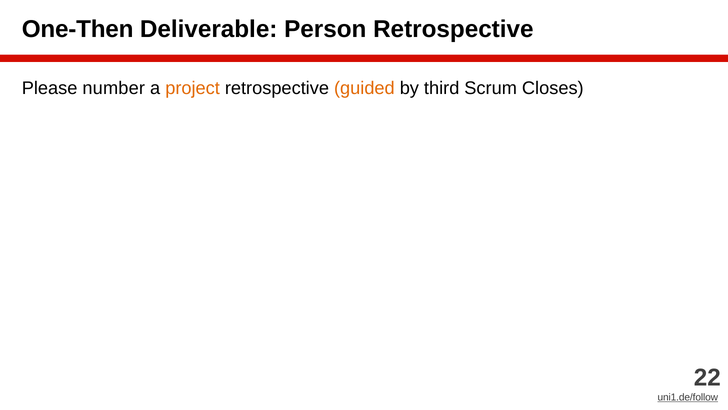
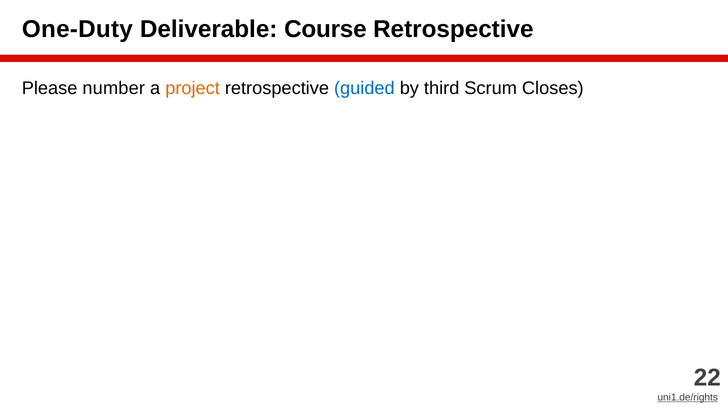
One-Then: One-Then -> One-Duty (77, 29)
Person: Person -> Course (325, 29)
guided colour: orange -> blue (364, 88)
uni1.de/follow: uni1.de/follow -> uni1.de/rights (688, 397)
